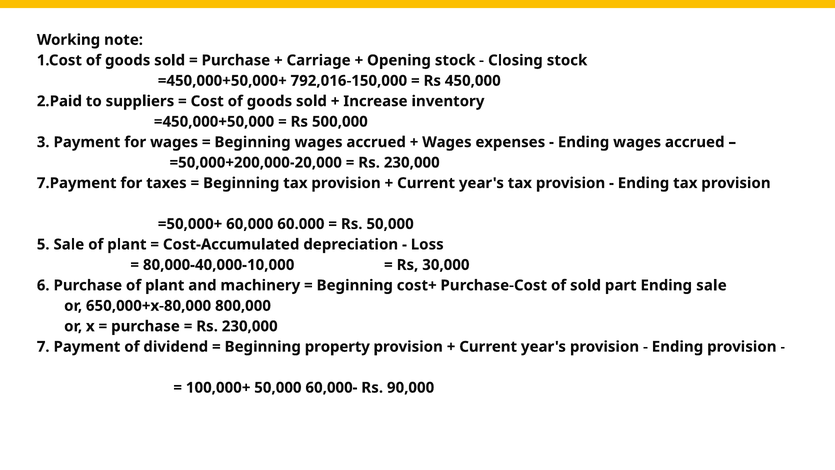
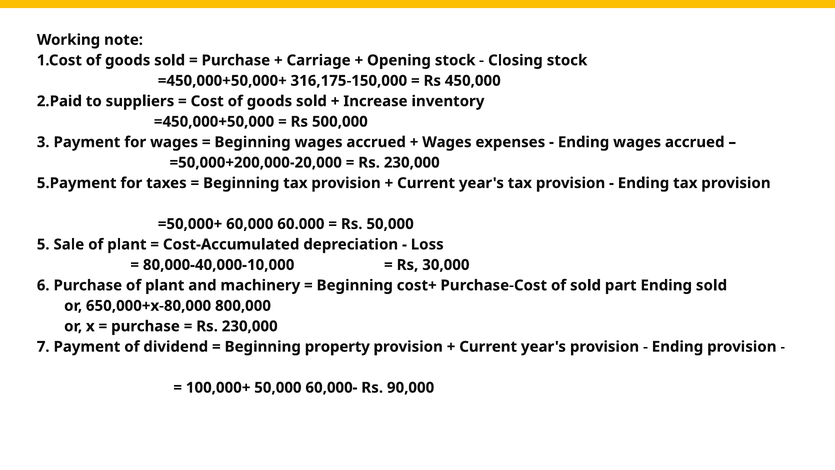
792,016-150,000: 792,016-150,000 -> 316,175-150,000 (349, 81)
7.Payment: 7.Payment -> 5.Payment (77, 183)
Ending sale: sale -> sold (711, 285)
